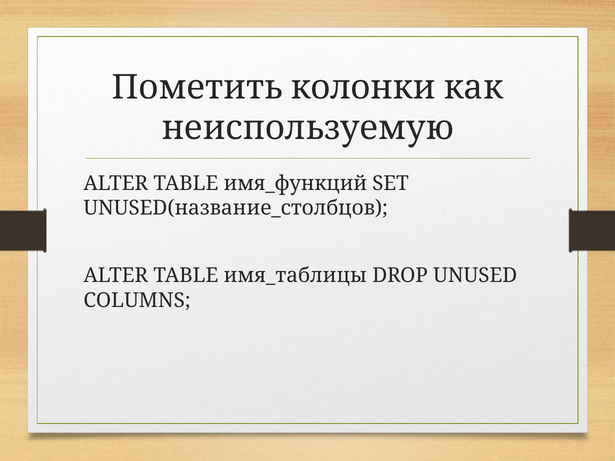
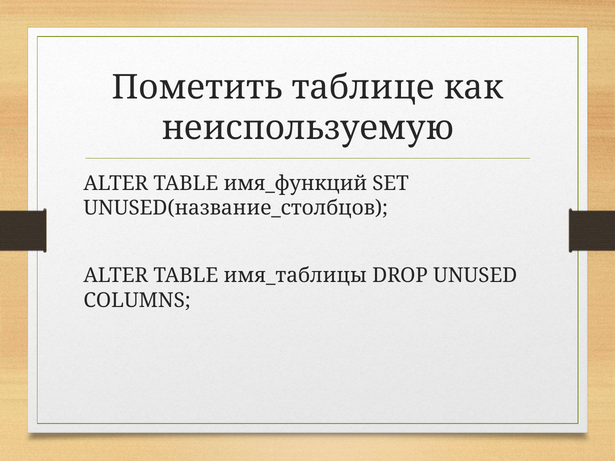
колонки: колонки -> таблице (363, 87)
